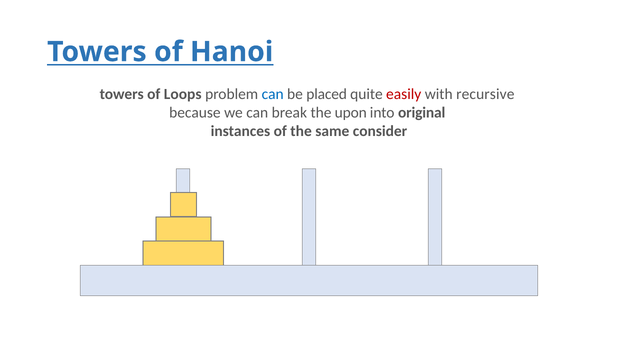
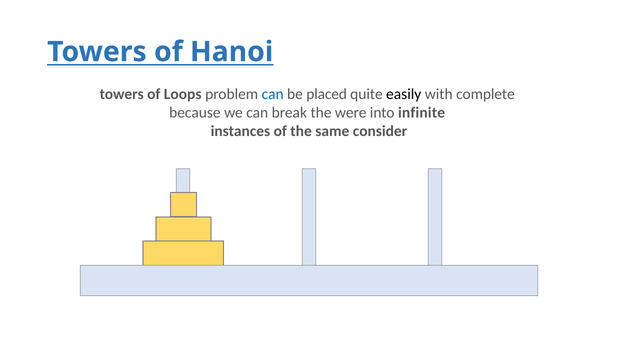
easily colour: red -> black (404, 94)
recursive: recursive -> complete (485, 94)
upon: upon -> were (351, 113)
original: original -> infinite (422, 113)
